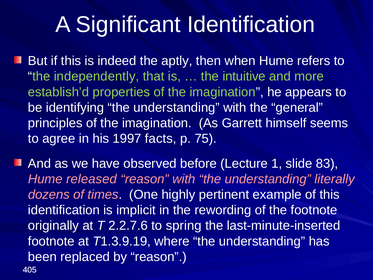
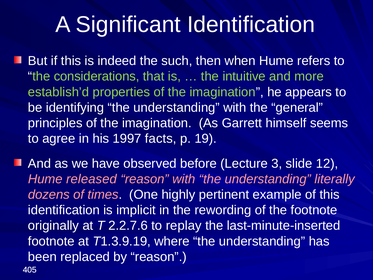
aptly: aptly -> such (177, 61)
independently: independently -> considerations (97, 76)
75: 75 -> 19 (206, 139)
1: 1 -> 3 (277, 163)
83: 83 -> 12 (327, 163)
spring: spring -> replay (184, 226)
